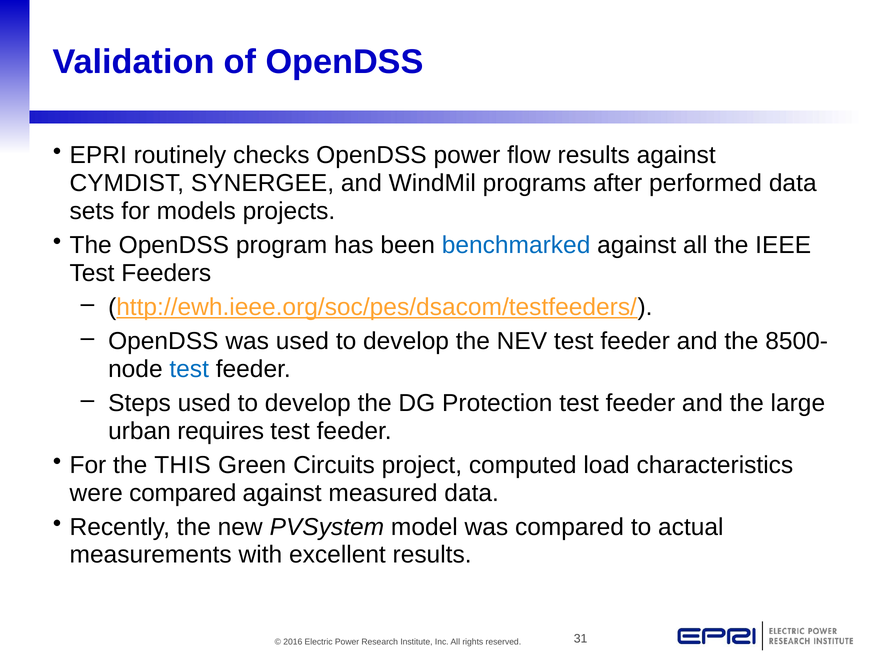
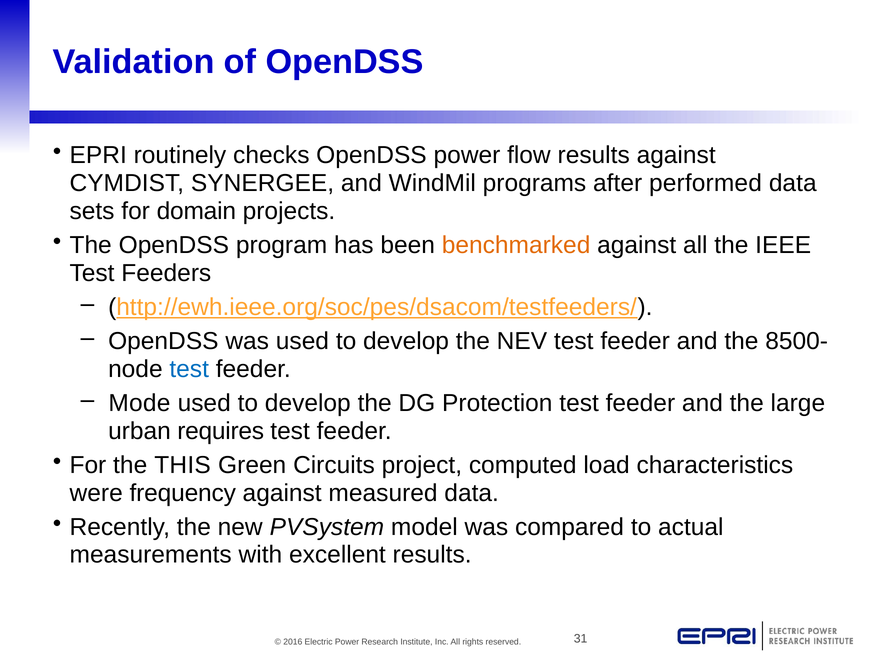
models: models -> domain (196, 211)
benchmarked colour: blue -> orange (516, 245)
Steps: Steps -> Mode (139, 403)
were compared: compared -> frequency (183, 493)
